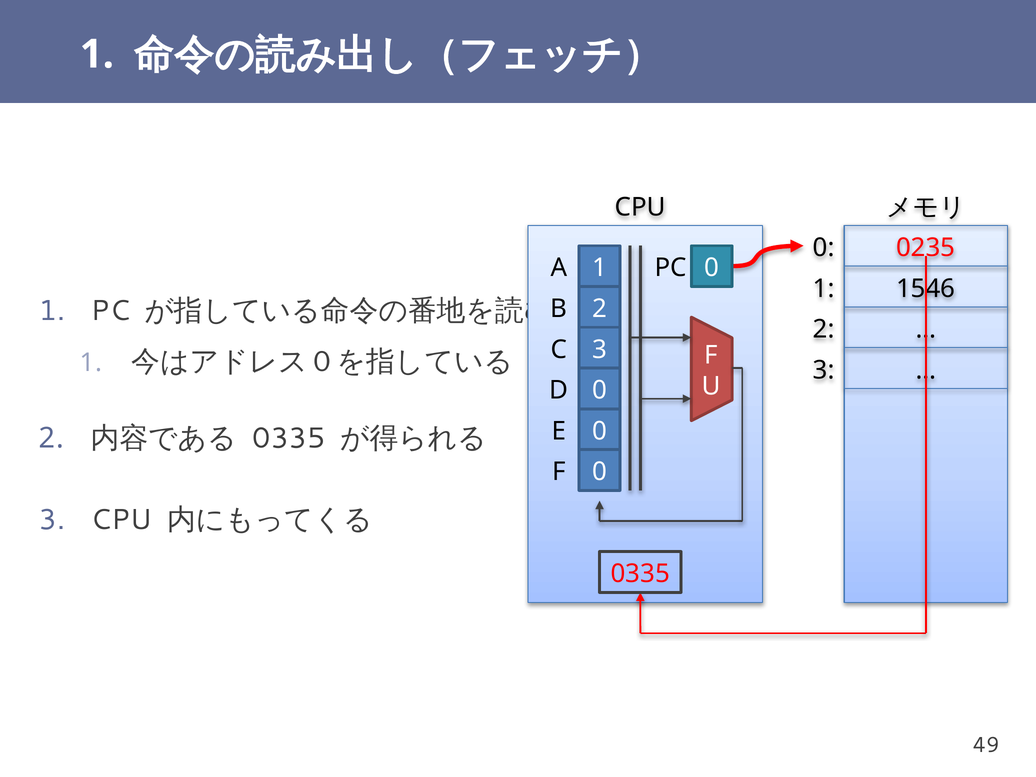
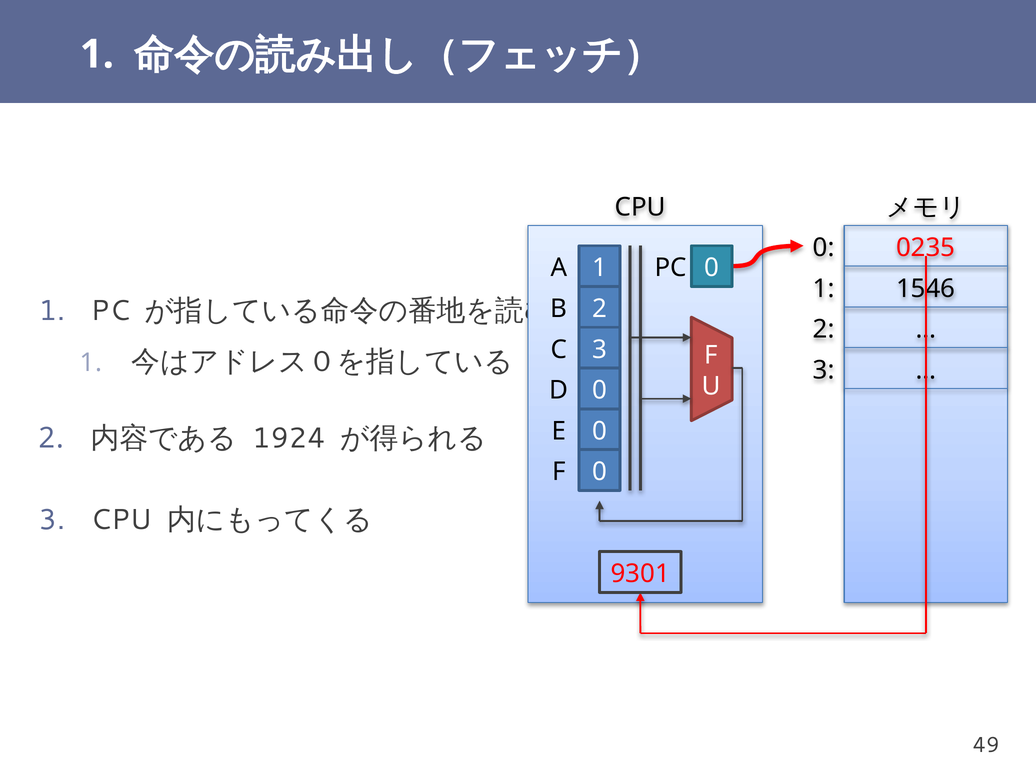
0335: 0335 -> 1924 (289, 438)
0335: 0335 -> 9301 (640, 574)
